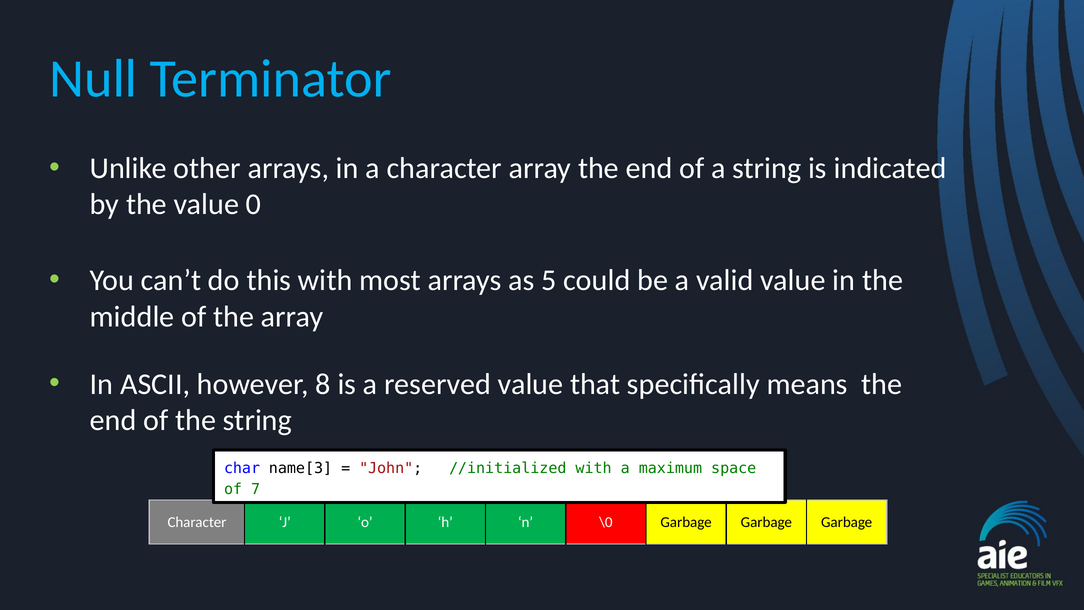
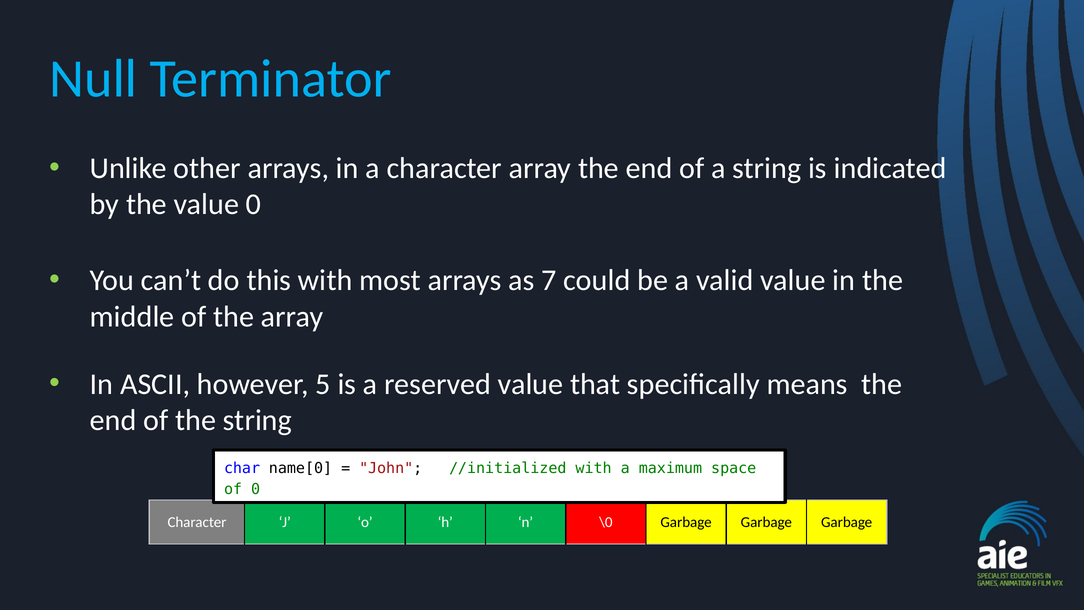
5: 5 -> 7 (549, 280)
8: 8 -> 5 (323, 384)
name[3: name[3 -> name[0 (300, 468)
of 7: 7 -> 0 (256, 489)
